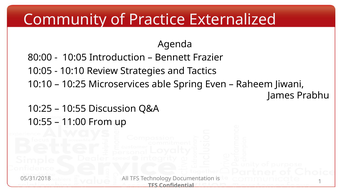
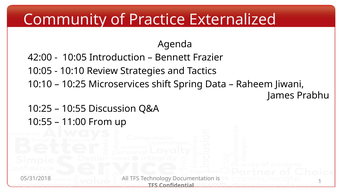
80:00: 80:00 -> 42:00 (40, 58)
able: able -> shift (161, 84)
Even: Even -> Data (216, 84)
